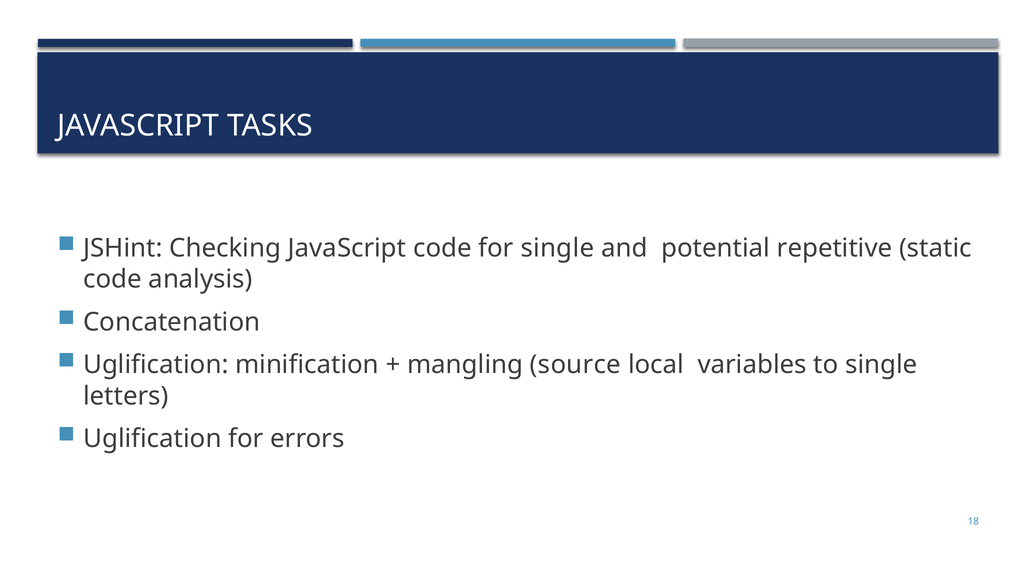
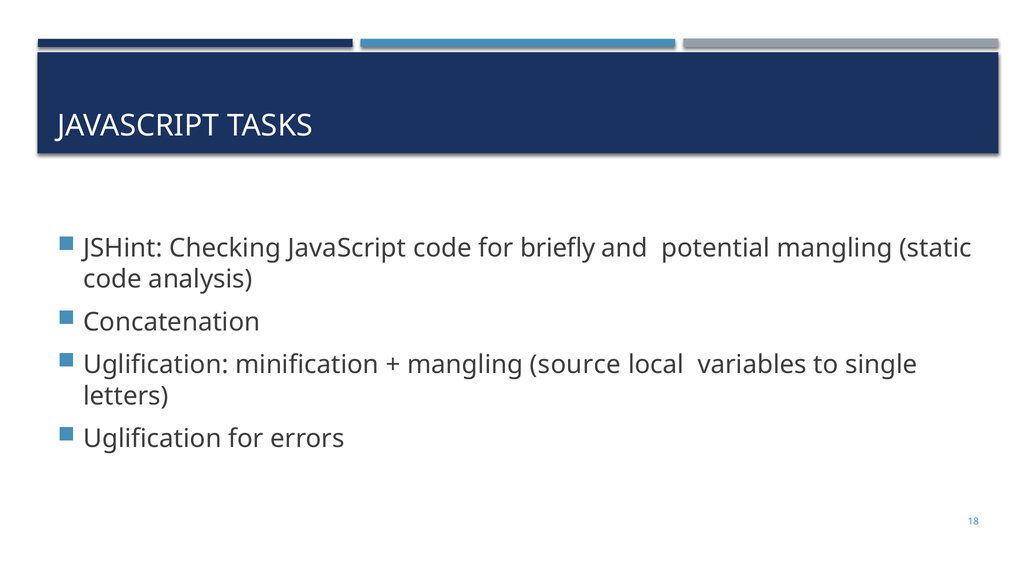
for single: single -> briefly (558, 248)
potential repetitive: repetitive -> mangling (835, 248)
